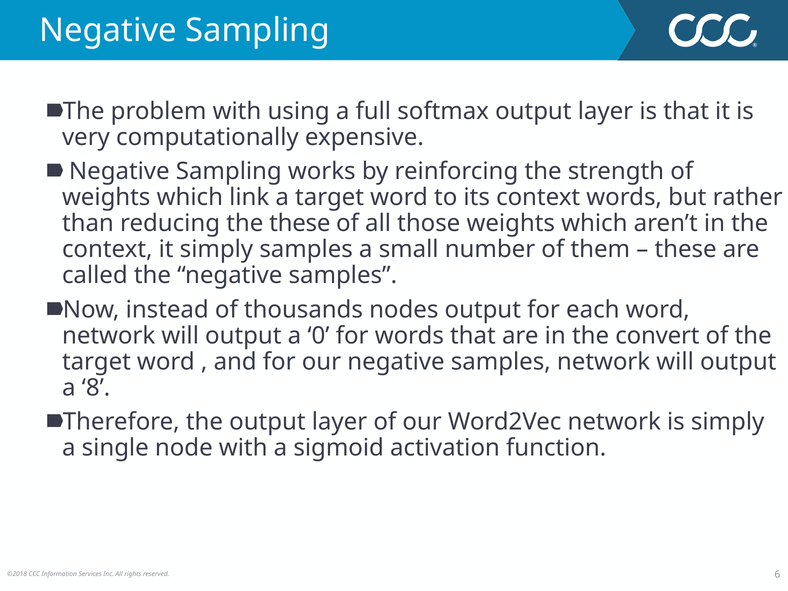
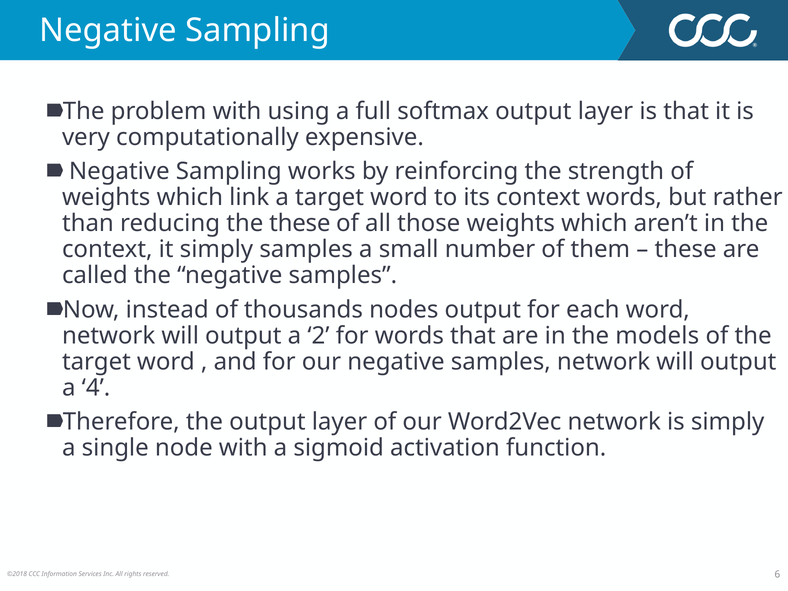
0: 0 -> 2 (318, 336)
convert: convert -> models (657, 336)
8: 8 -> 4 (96, 388)
